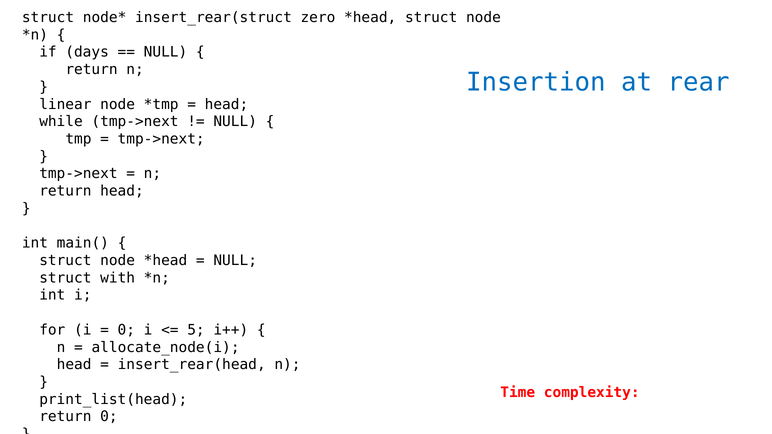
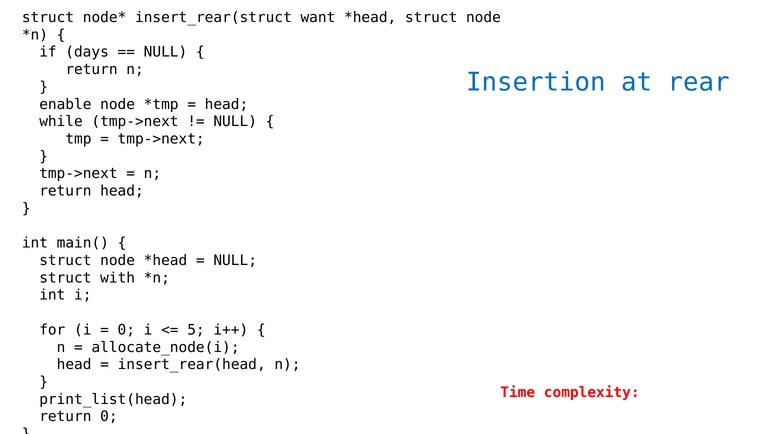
zero: zero -> want (318, 17)
linear: linear -> enable (65, 104)
